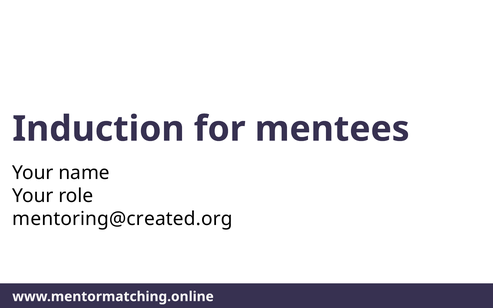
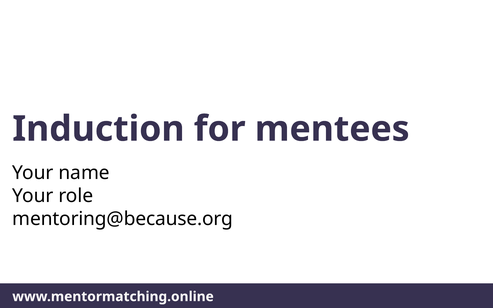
mentoring@created.org: mentoring@created.org -> mentoring@because.org (123, 219)
